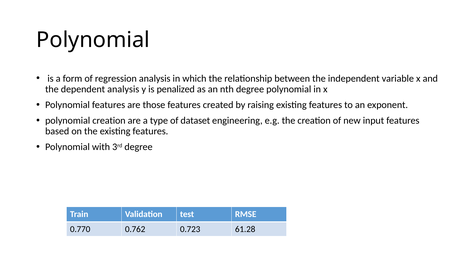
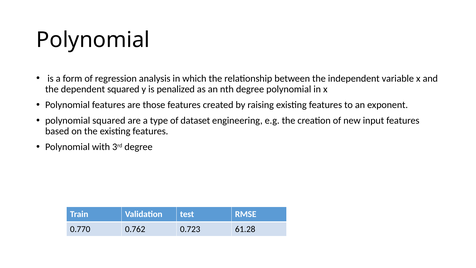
dependent analysis: analysis -> squared (123, 89)
polynomial creation: creation -> squared (109, 120)
